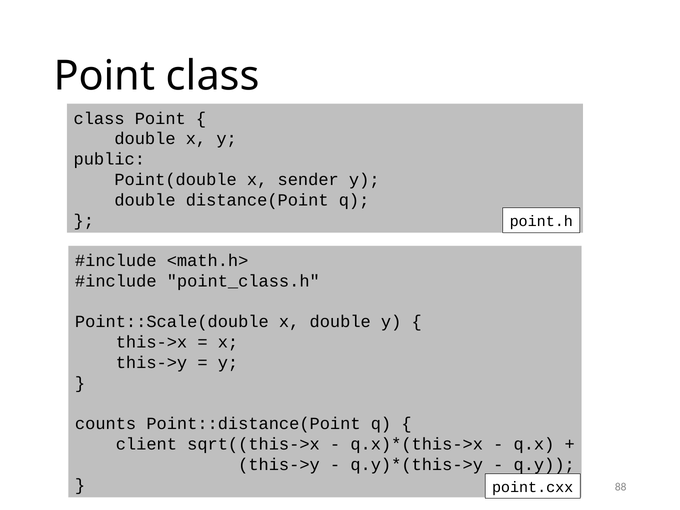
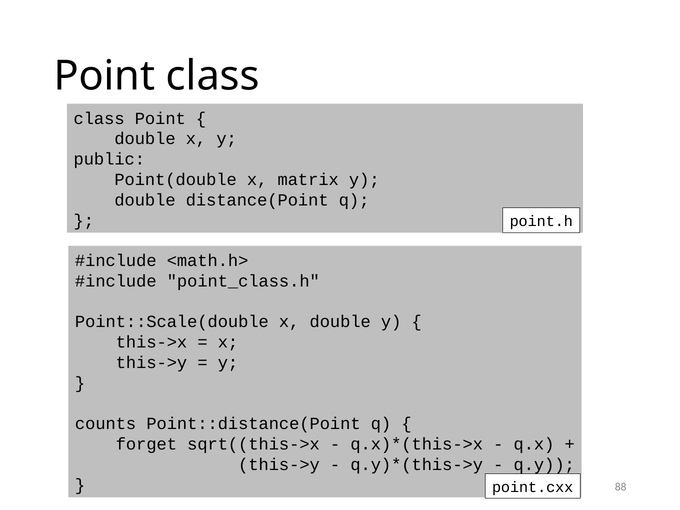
sender: sender -> matrix (308, 180)
client: client -> forget (146, 444)
